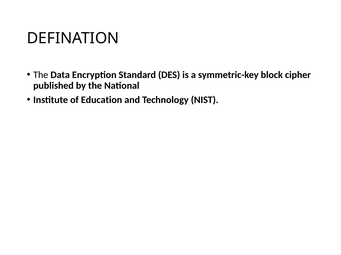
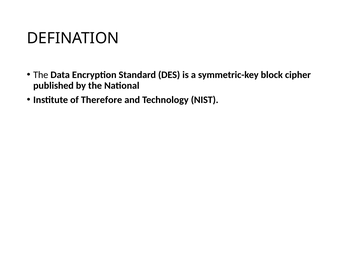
Education: Education -> Therefore (102, 100)
